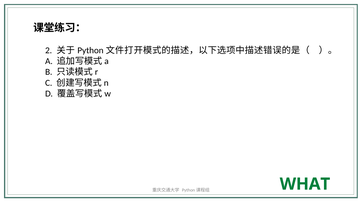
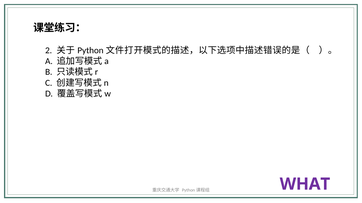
WHAT colour: green -> purple (305, 185)
